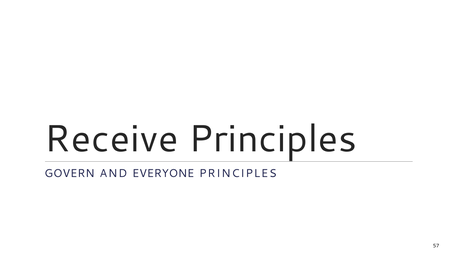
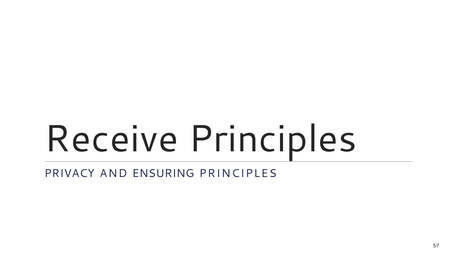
GOVERN: GOVERN -> PRIVACY (69, 174)
EVERYONE: EVERYONE -> ENSURING (163, 174)
